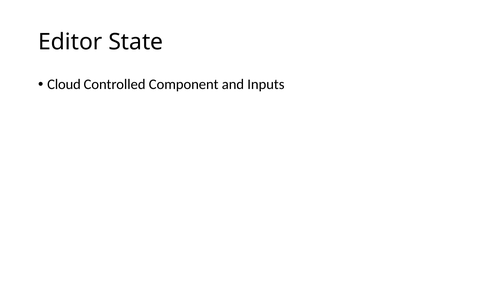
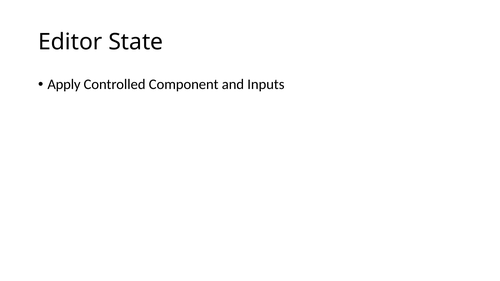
Cloud: Cloud -> Apply (64, 85)
